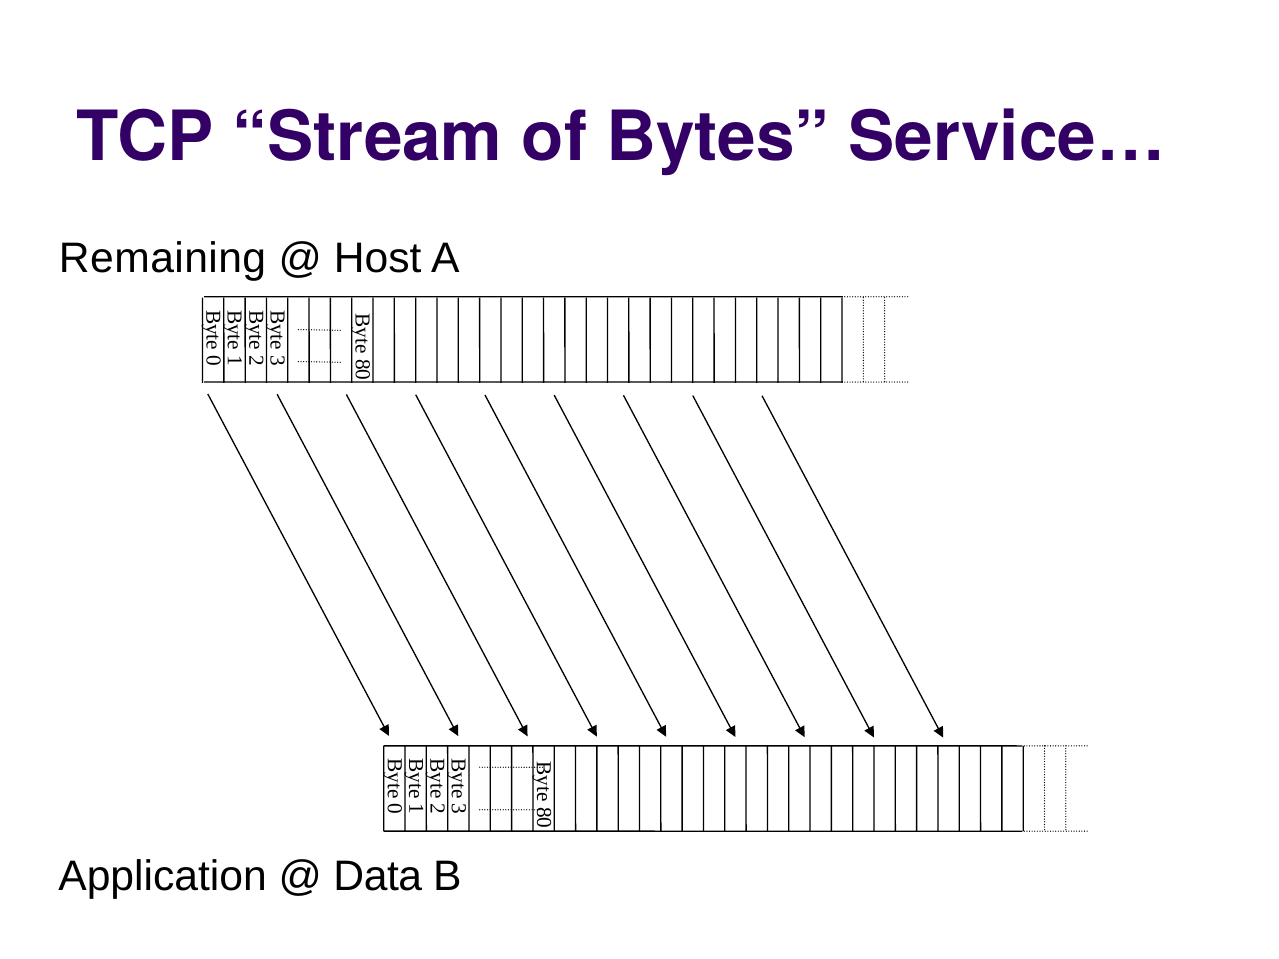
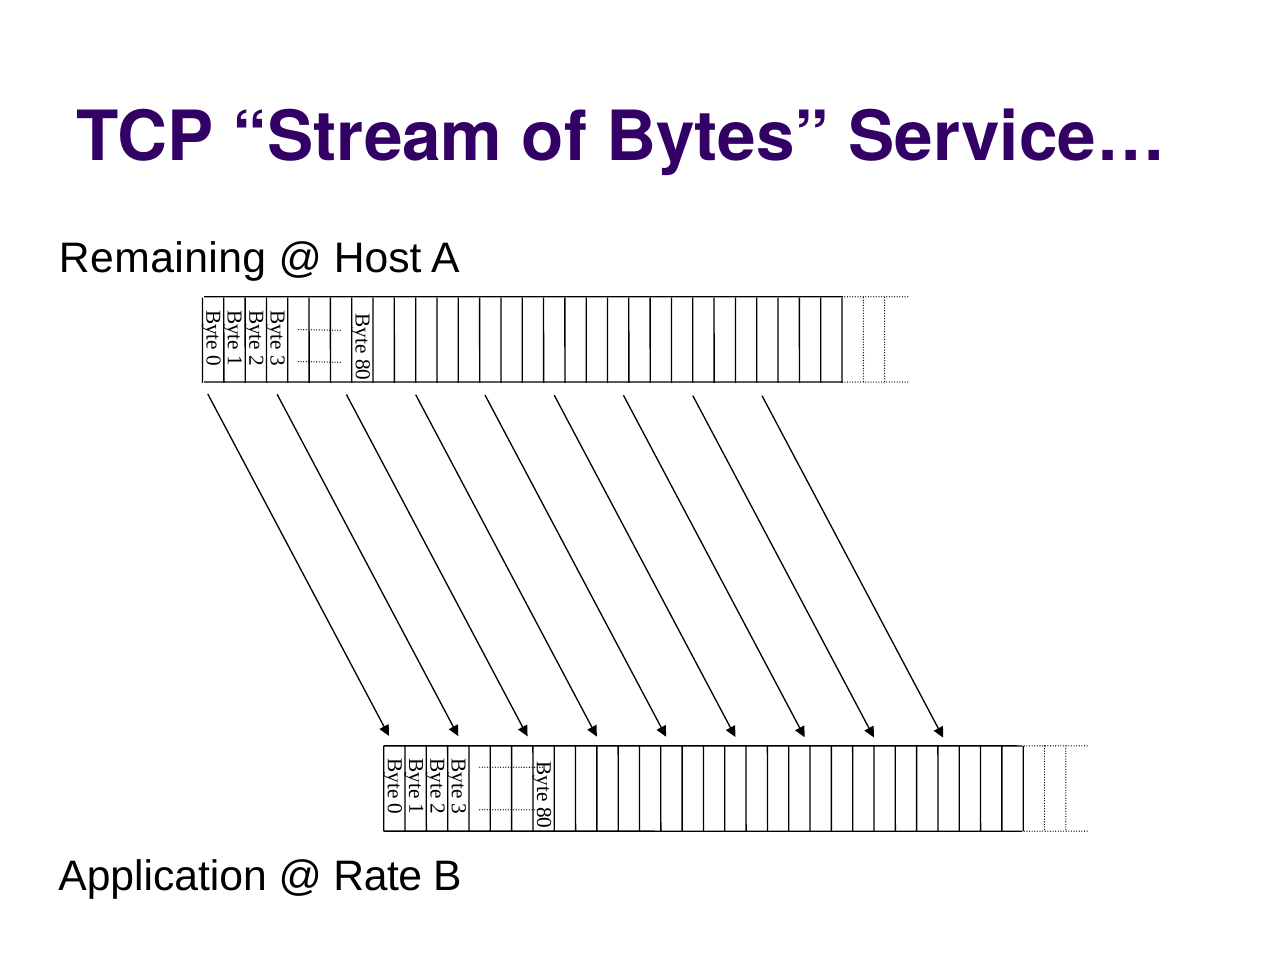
Data: Data -> Rate (378, 876)
